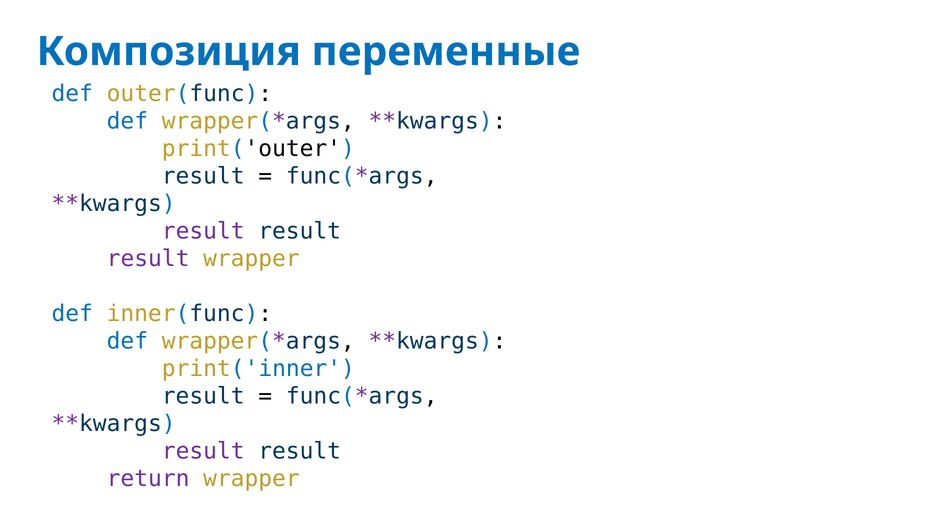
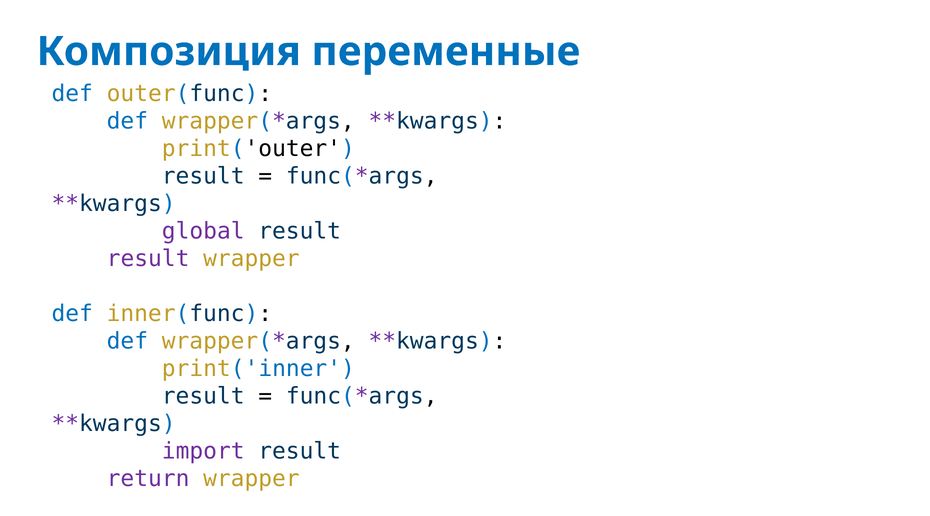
result: result -> global (203, 231)
result: result -> import (203, 451)
